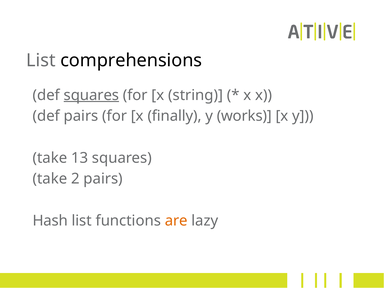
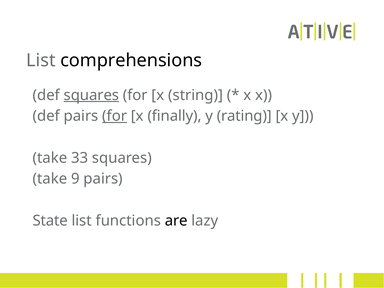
for underline: none -> present (115, 116)
works: works -> rating (244, 116)
13: 13 -> 33 (80, 158)
2: 2 -> 9 (75, 179)
Hash: Hash -> State (50, 221)
are colour: orange -> black (176, 221)
